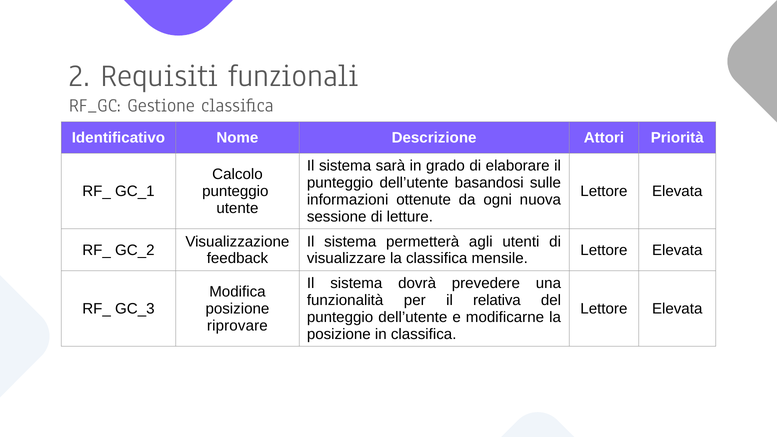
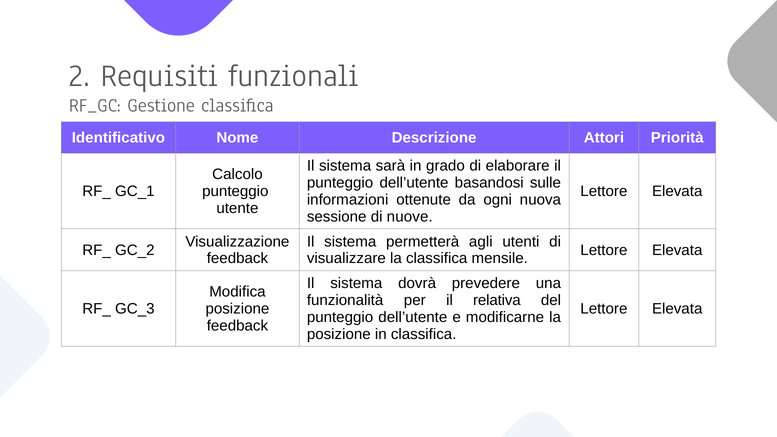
letture: letture -> nuove (410, 217)
riprovare: riprovare -> feedback (237, 326)
